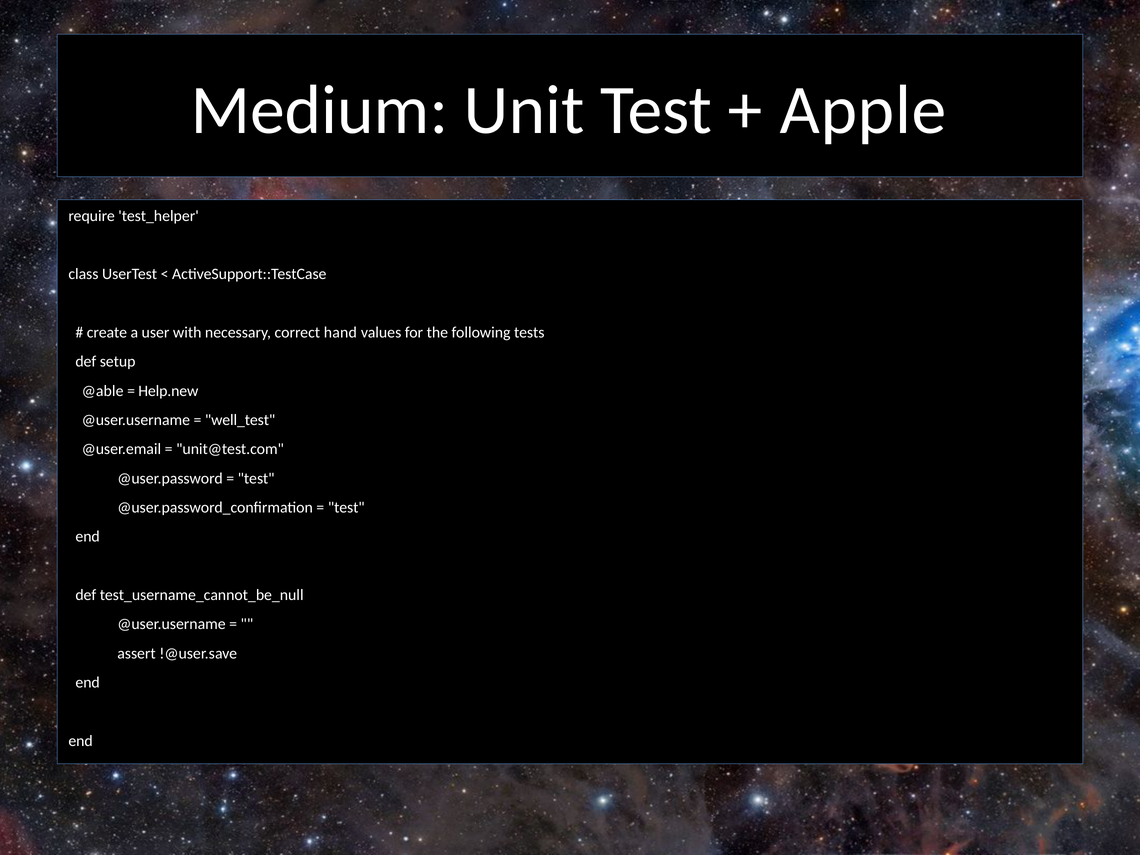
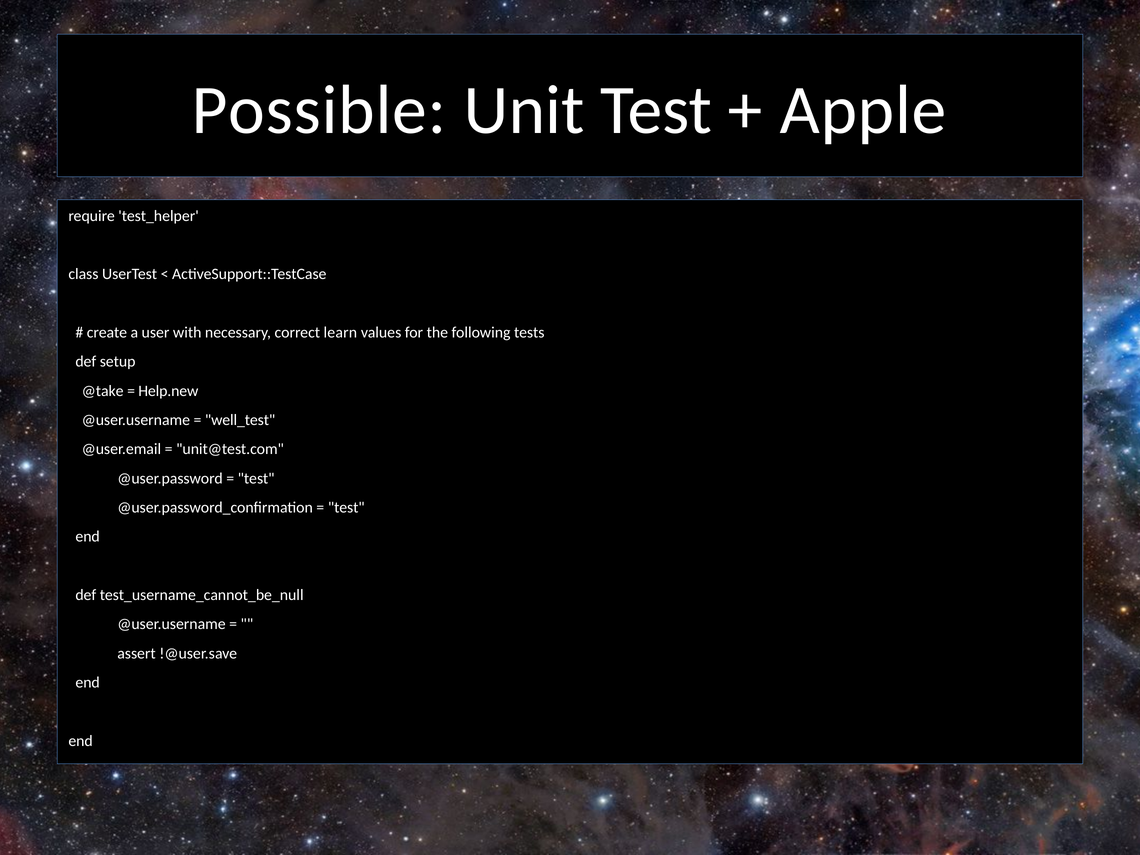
Medium: Medium -> Possible (319, 110)
hand: hand -> learn (340, 333)
@able: @able -> @take (103, 391)
